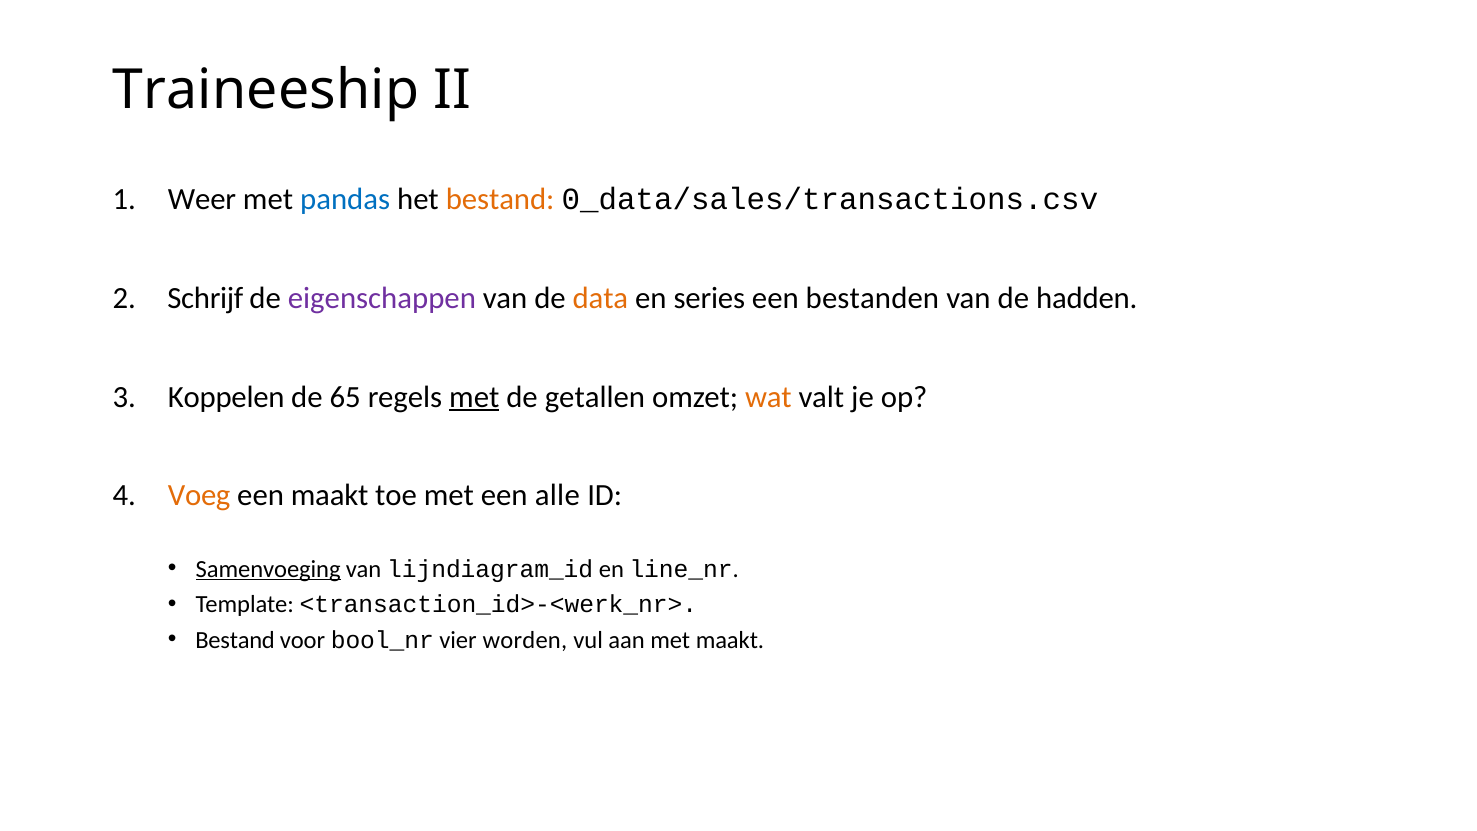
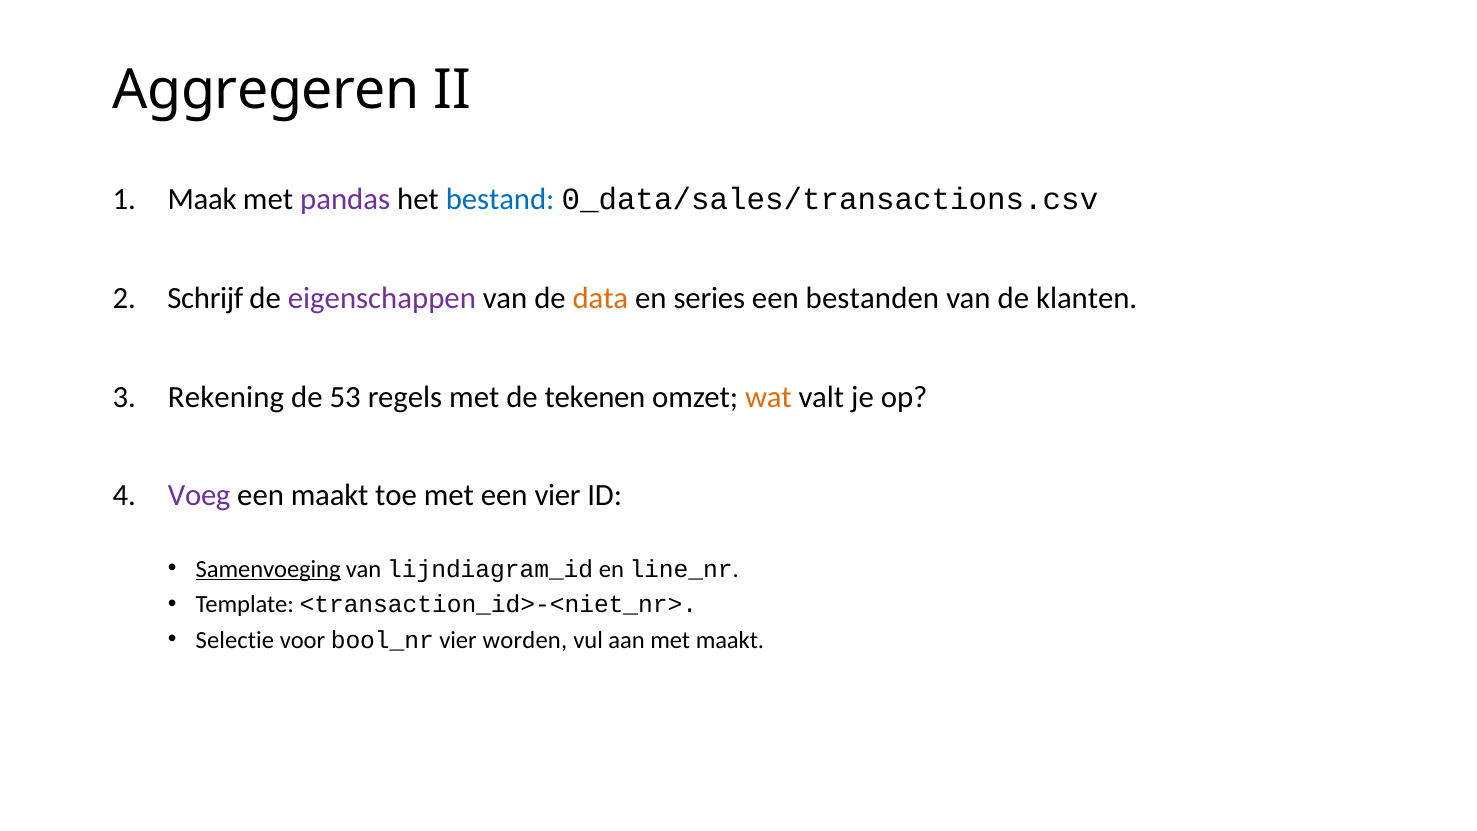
Traineeship: Traineeship -> Aggregeren (266, 90)
Weer: Weer -> Maak (202, 200)
pandas colour: blue -> purple (345, 200)
bestand colour: orange -> blue (500, 200)
hadden: hadden -> klanten (1087, 298)
Koppelen: Koppelen -> Rekening (226, 397)
65: 65 -> 53 (345, 397)
met underline: present -> none (474, 397)
getallen: getallen -> tekenen (595, 397)
Voeg colour: orange -> purple (199, 496)
een alle: alle -> vier (558, 496)
<transaction_id>-<werk_nr>: <transaction_id>-<werk_nr> -> <transaction_id>-<niet_nr> (498, 604)
Bestand: Bestand -> Selectie (235, 640)
